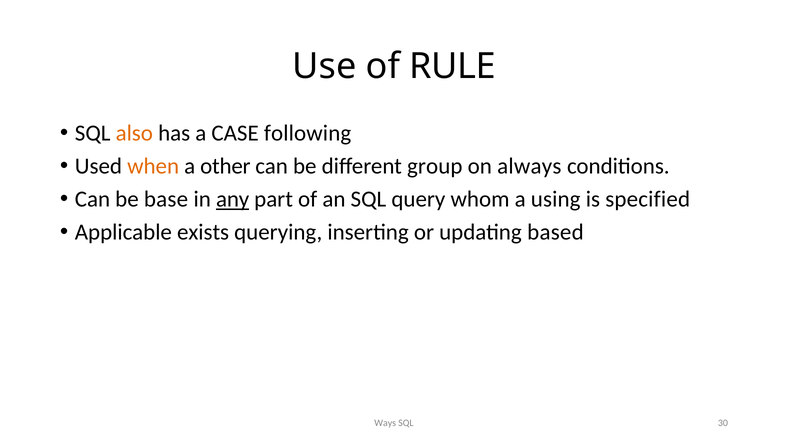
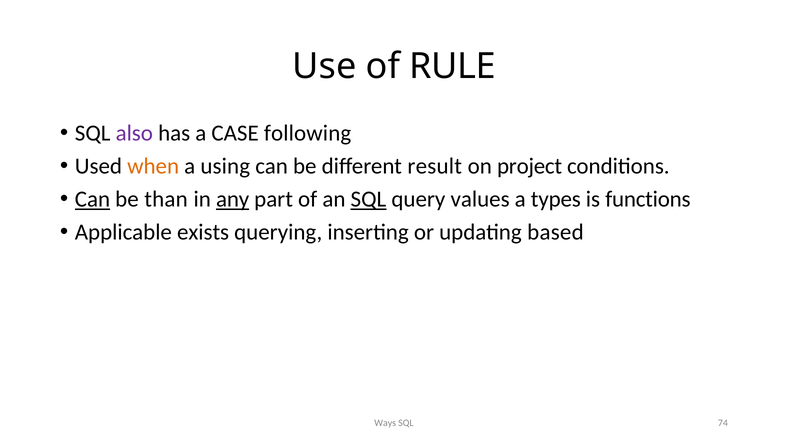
also colour: orange -> purple (134, 133)
other: other -> using (225, 166)
group: group -> result (435, 166)
always: always -> project (530, 166)
Can underline: none -> present (92, 199)
base: base -> than (166, 199)
SQL underline: none -> present (368, 199)
whom: whom -> values (480, 199)
using: using -> types (556, 199)
specified: specified -> functions (648, 199)
30: 30 -> 74 (723, 423)
